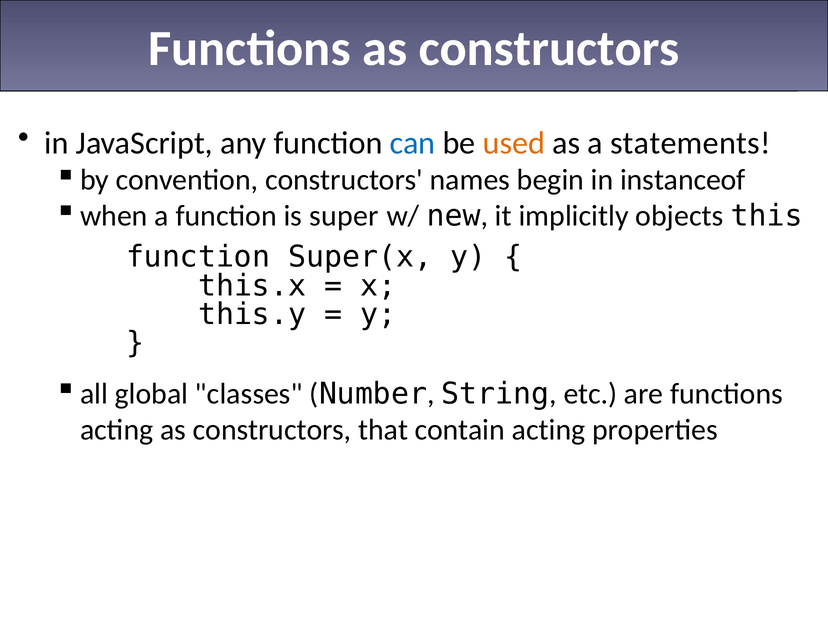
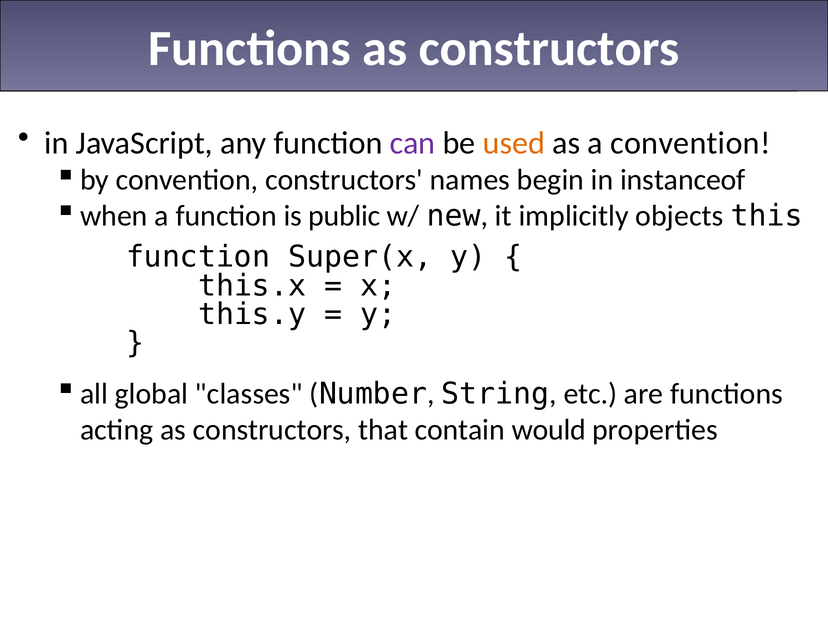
can colour: blue -> purple (413, 143)
a statements: statements -> convention (690, 143)
super: super -> public (344, 216)
contain acting: acting -> would (549, 430)
